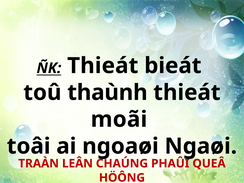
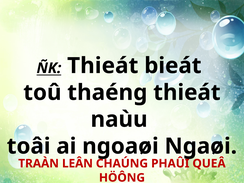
thaùnh: thaùnh -> thaéng (107, 93)
moãi: moãi -> naùu (119, 119)
